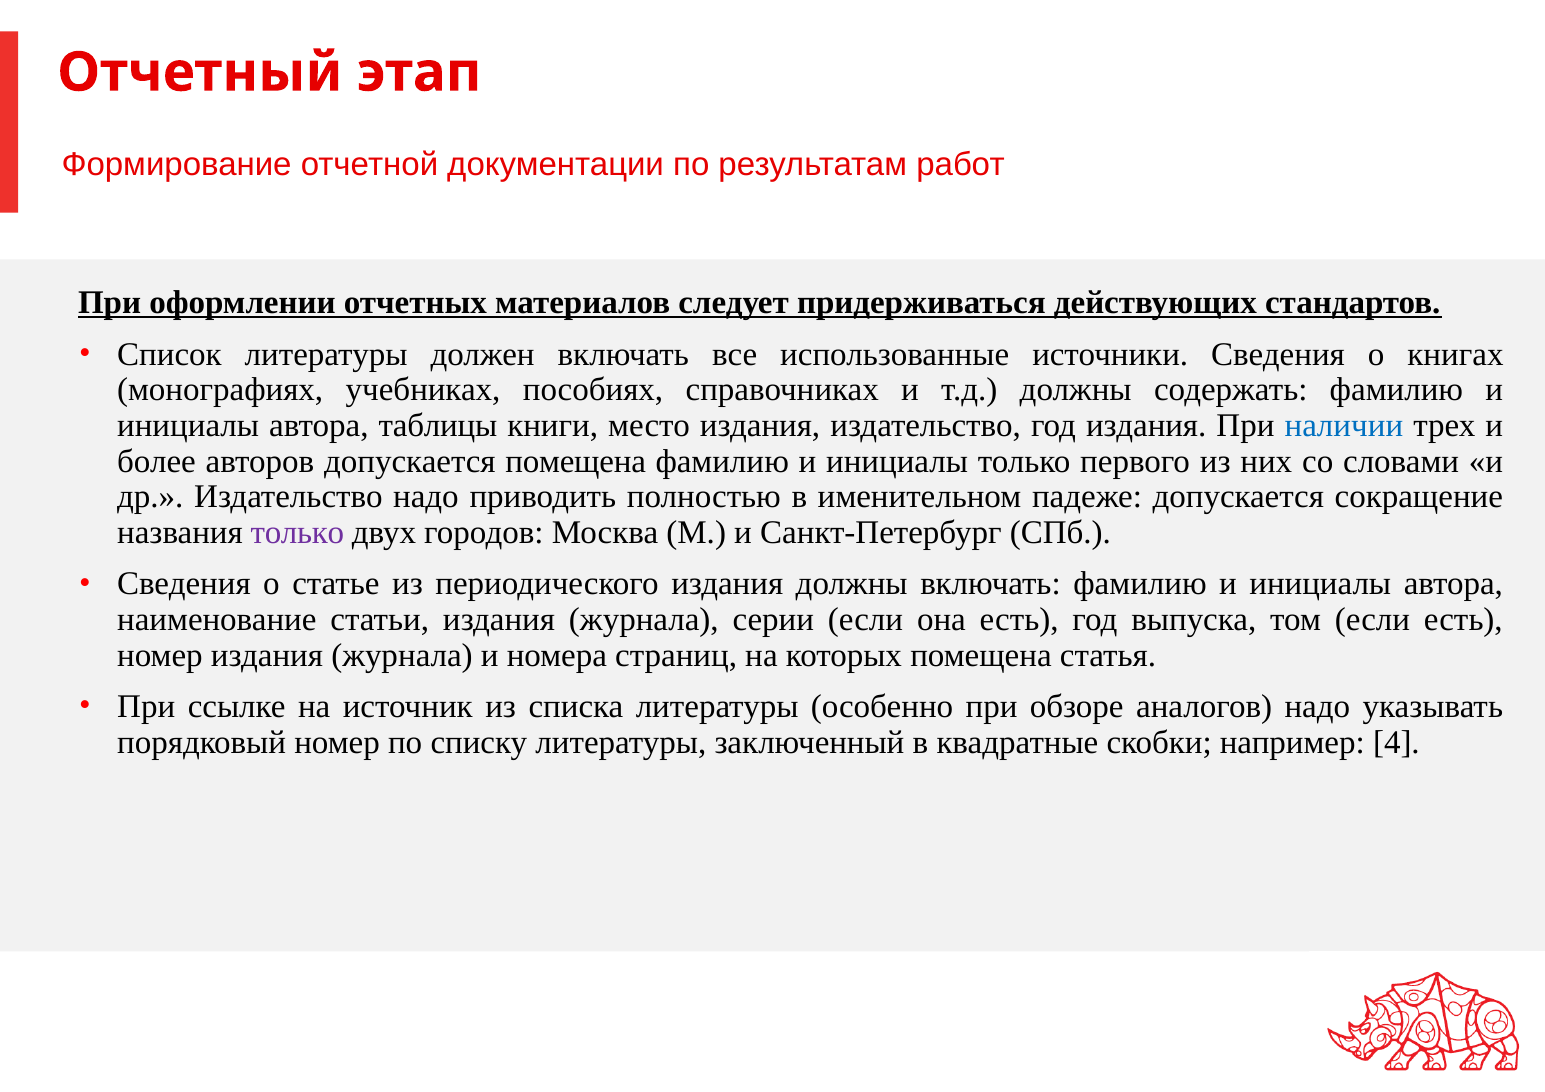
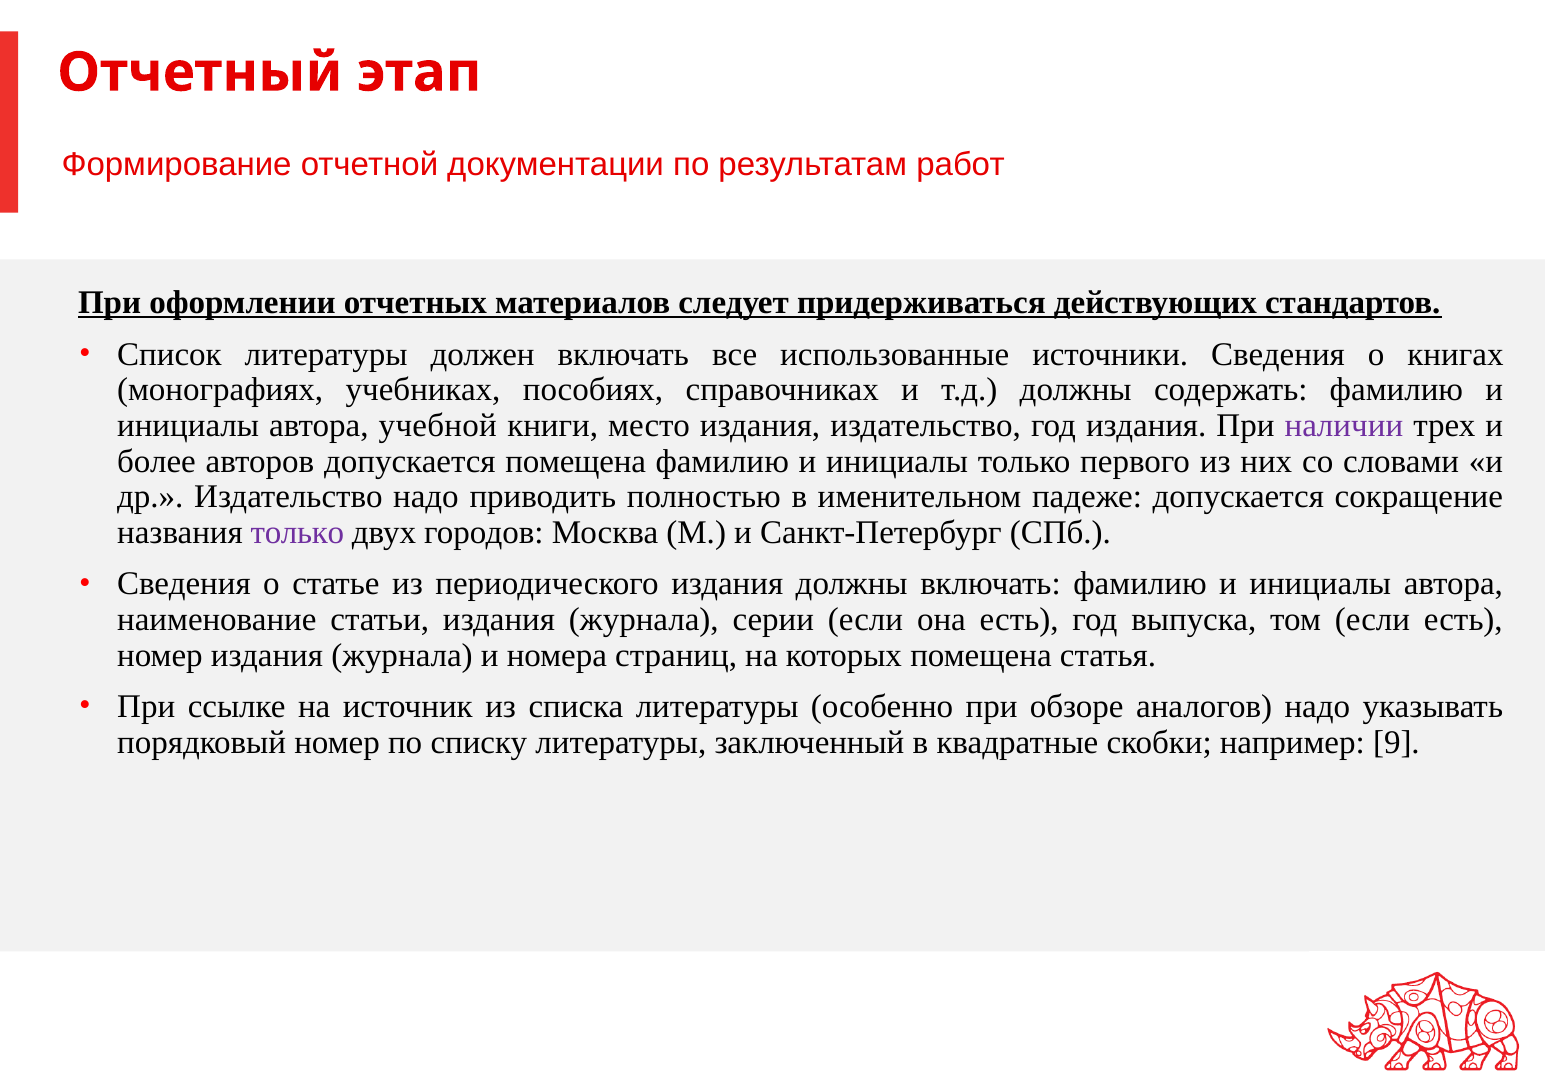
таблицы: таблицы -> учебной (438, 426)
наличии colour: blue -> purple (1344, 426)
4: 4 -> 9 (1396, 743)
